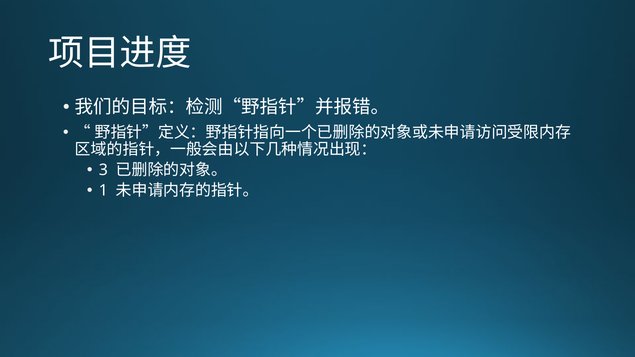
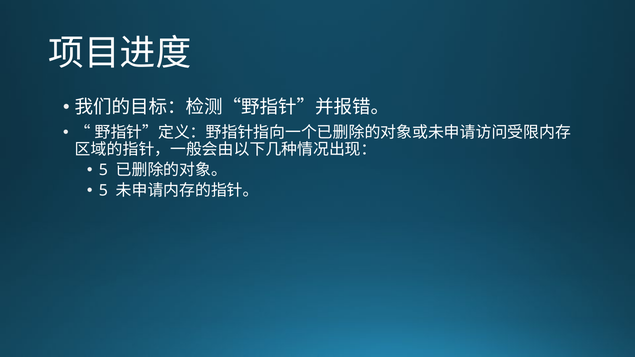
3: 3 -> 5 (103, 170)
1: 1 -> 5 (103, 191)
